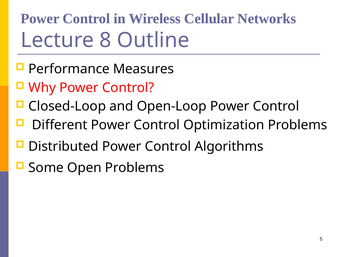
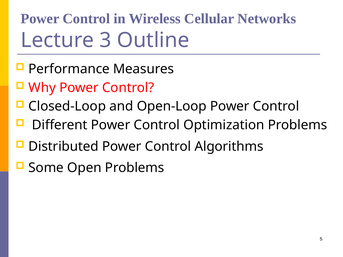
8: 8 -> 3 (105, 40)
